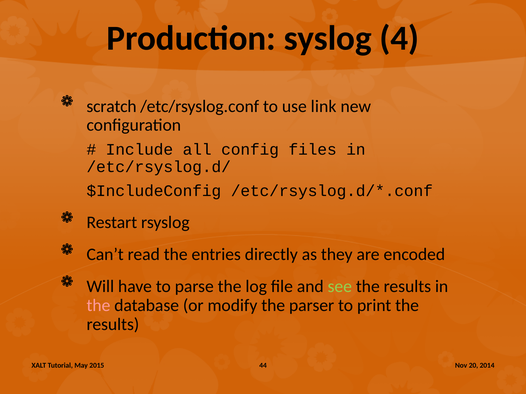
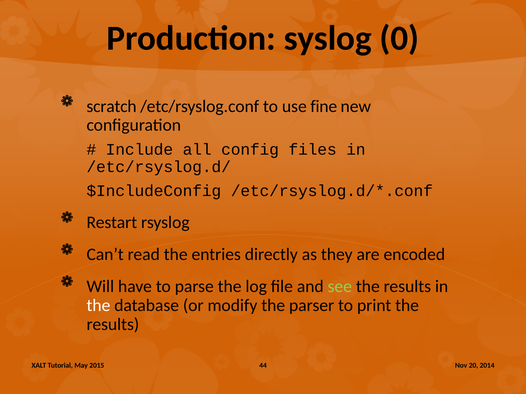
4: 4 -> 0 (399, 38)
link: link -> fine (324, 106)
the colour: pink -> white (98, 306)
